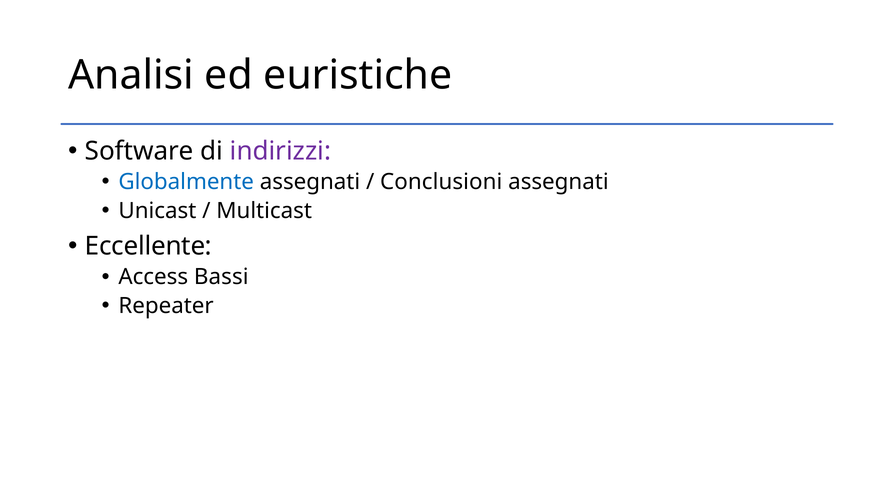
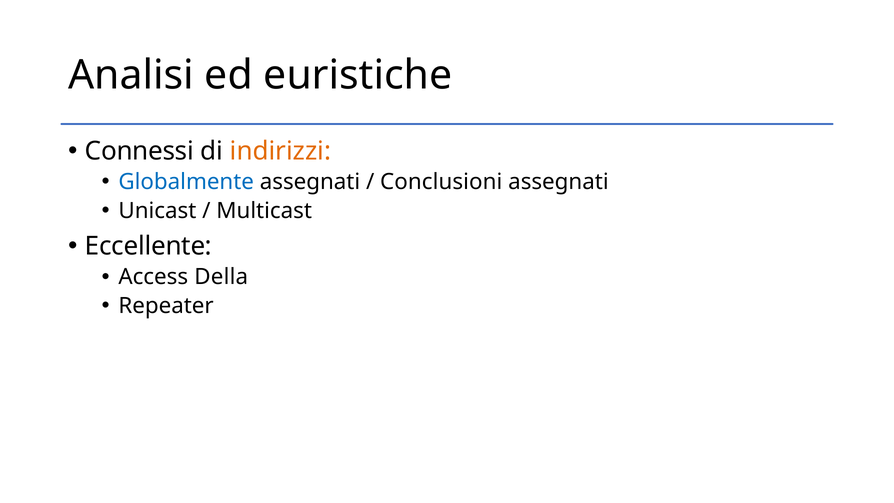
Software: Software -> Connessi (139, 151)
indirizzi colour: purple -> orange (280, 151)
Bassi: Bassi -> Della (221, 277)
